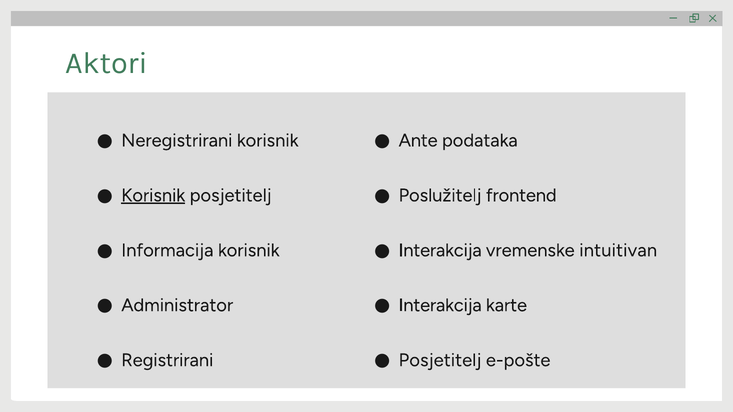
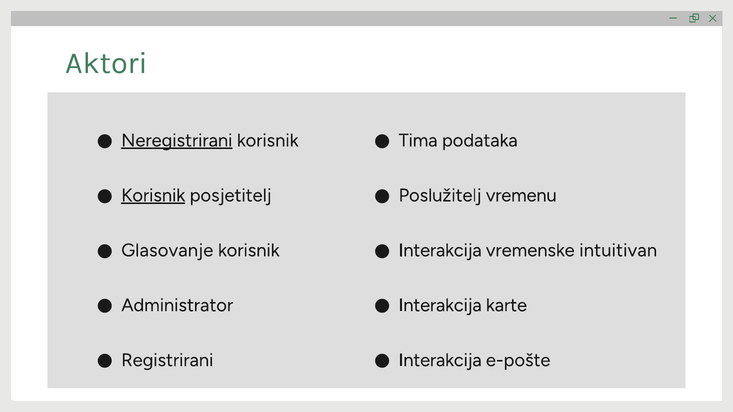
Neregistrirani underline: none -> present (177, 141)
Ante: Ante -> Tima (418, 141)
frontend: frontend -> vremenu (521, 195)
Informacija: Informacija -> Glasovanje (167, 250)
Posjetitelj: Posjetitelj -> Interakcija (440, 360)
